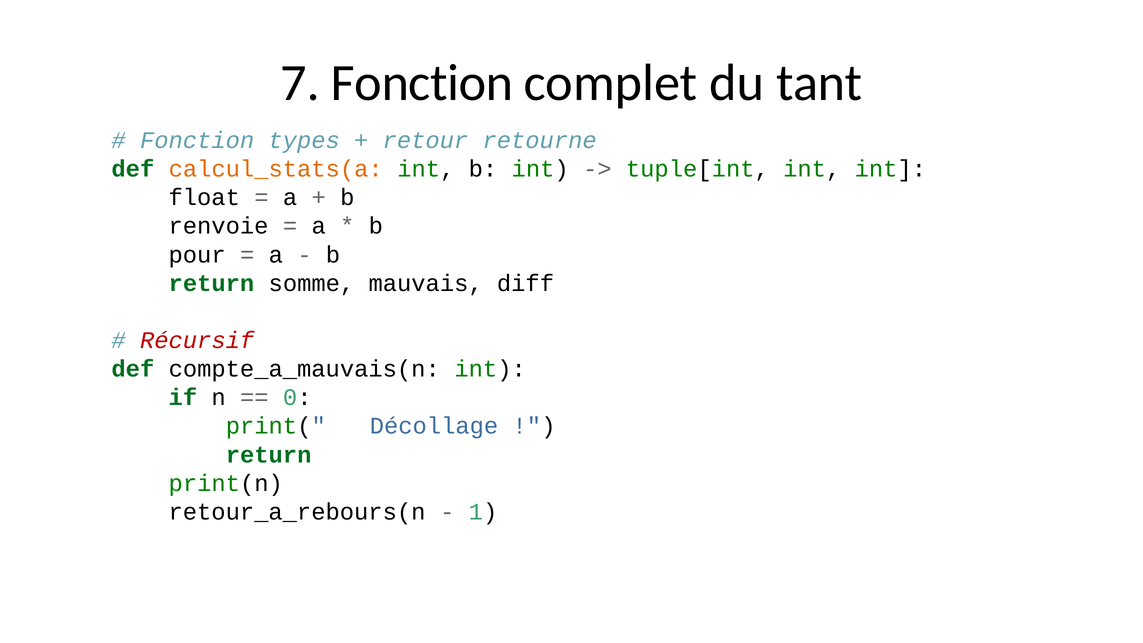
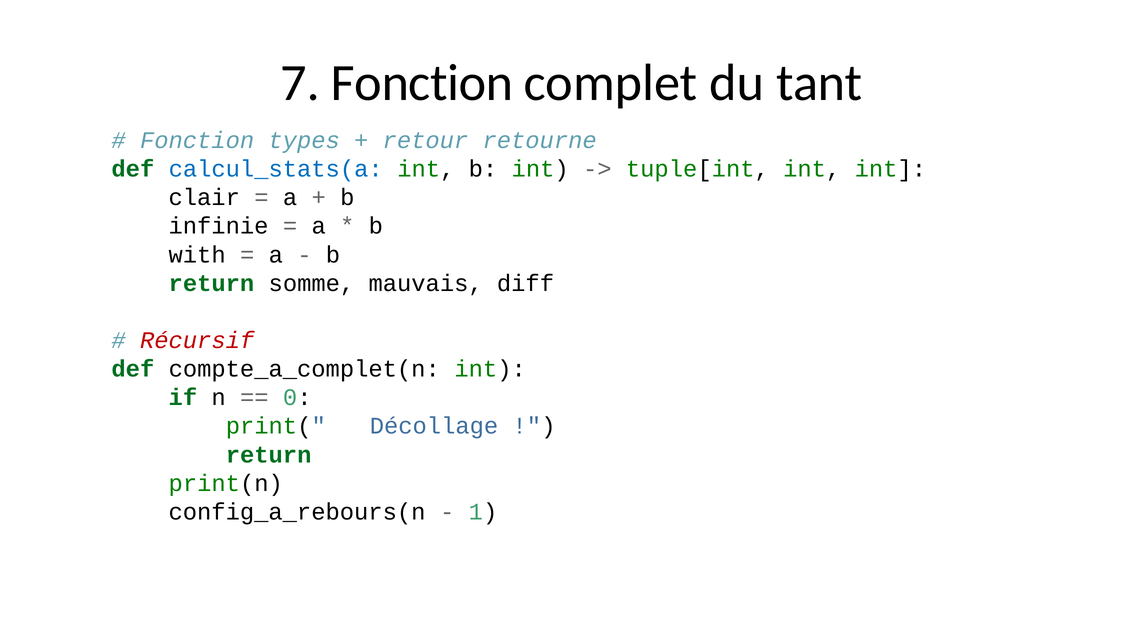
calcul_stats(a colour: orange -> blue (276, 169)
float: float -> clair (204, 197)
renvoie: renvoie -> infinie (219, 226)
pour: pour -> with (197, 255)
compte_a_mauvais(n: compte_a_mauvais(n -> compte_a_complet(n (304, 369)
retour_a_rebours(n: retour_a_rebours(n -> config_a_rebours(n (297, 512)
